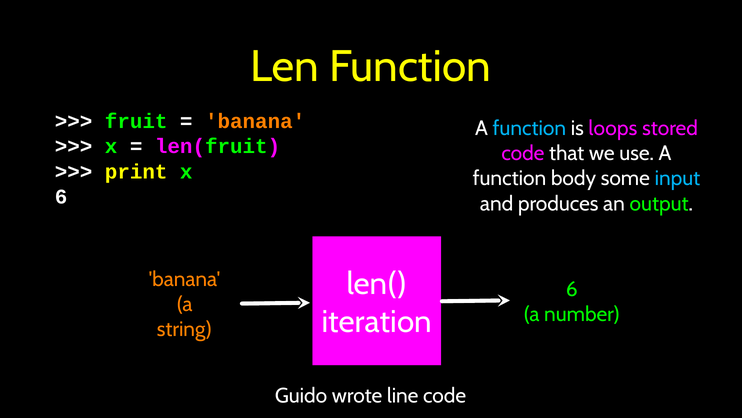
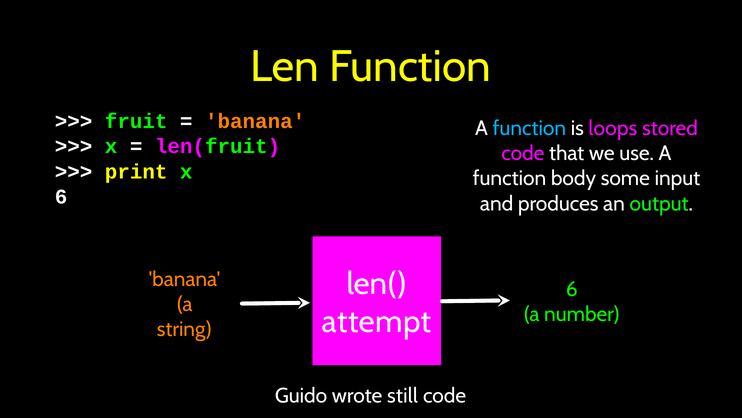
input colour: light blue -> white (677, 178)
iteration: iteration -> attempt (377, 321)
line: line -> still (403, 395)
